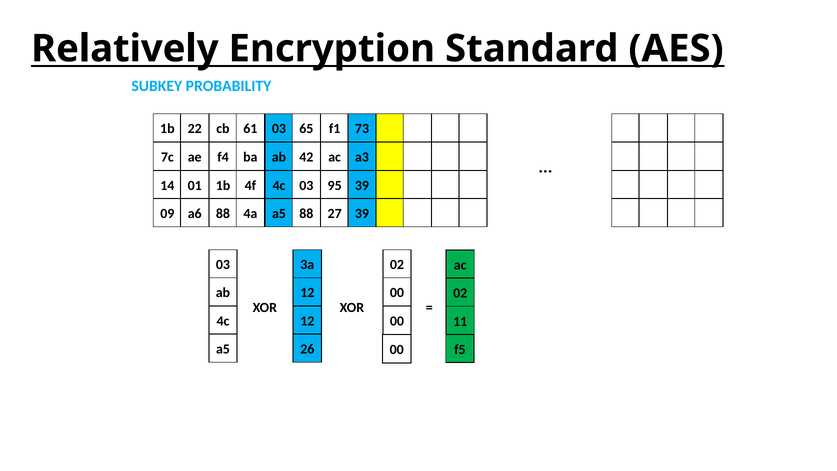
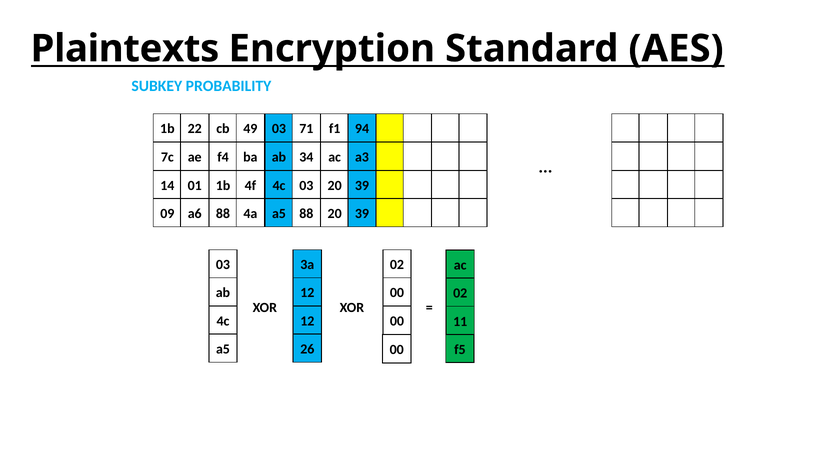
Relatively: Relatively -> Plaintexts (125, 49)
61: 61 -> 49 (250, 129)
65: 65 -> 71 (306, 129)
73: 73 -> 94 (362, 129)
42: 42 -> 34 (306, 157)
03 95: 95 -> 20 (335, 186)
88 27: 27 -> 20 (335, 214)
